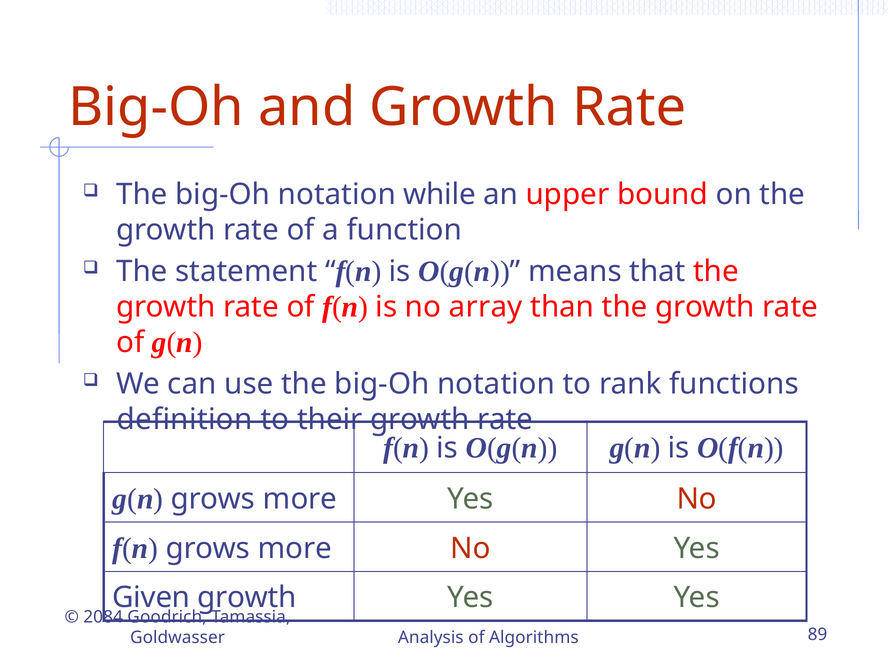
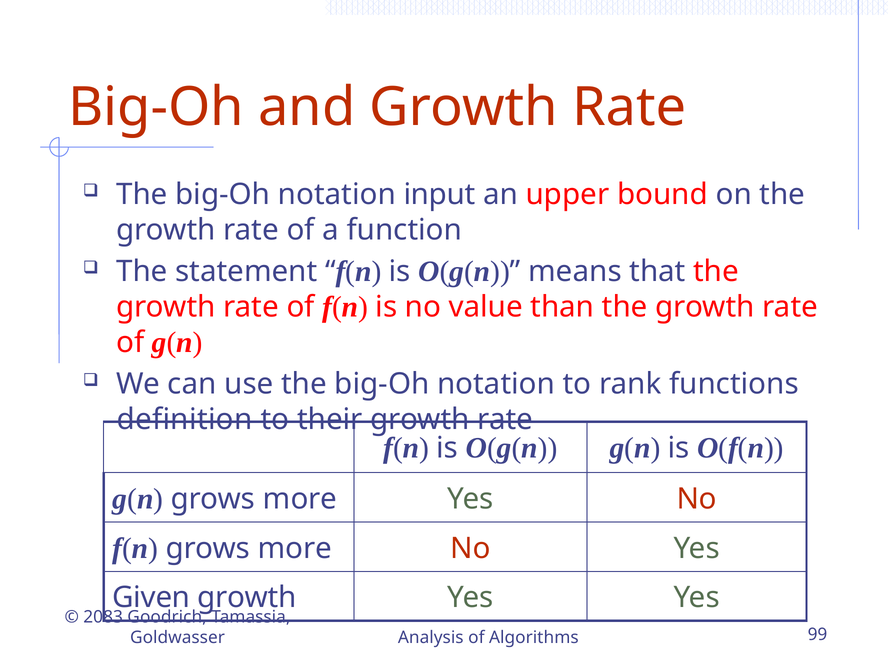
while: while -> input (440, 194)
array: array -> value (486, 307)
2084: 2084 -> 2083 (103, 617)
89: 89 -> 99 (818, 635)
